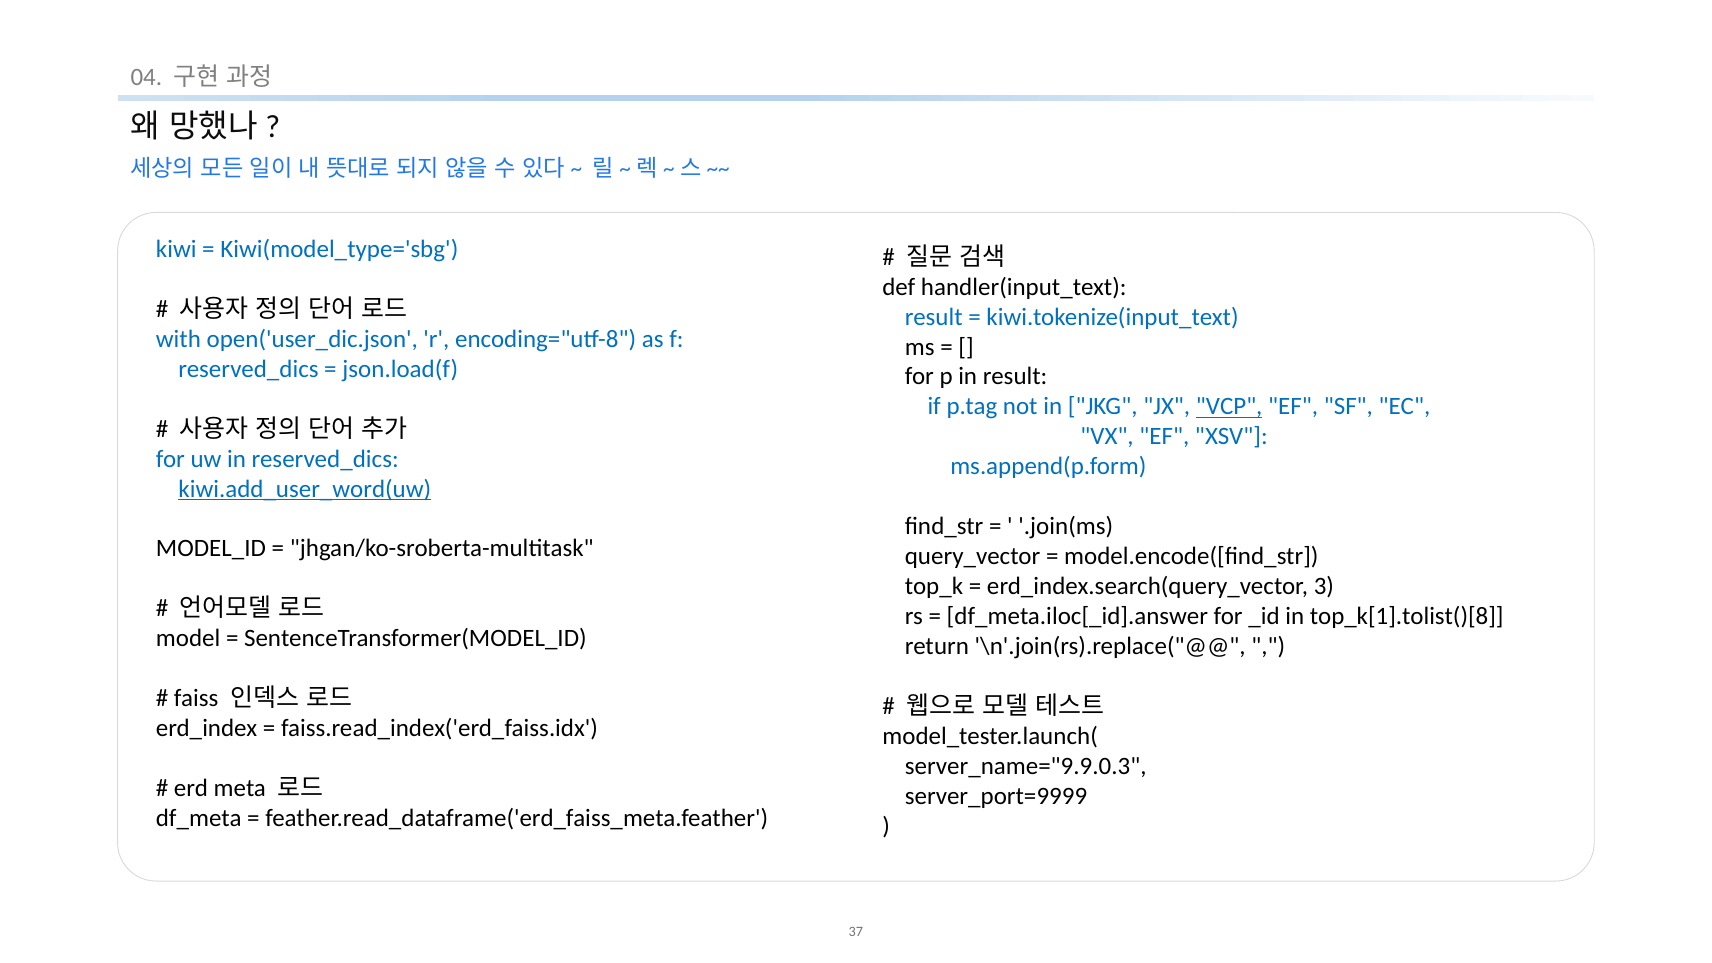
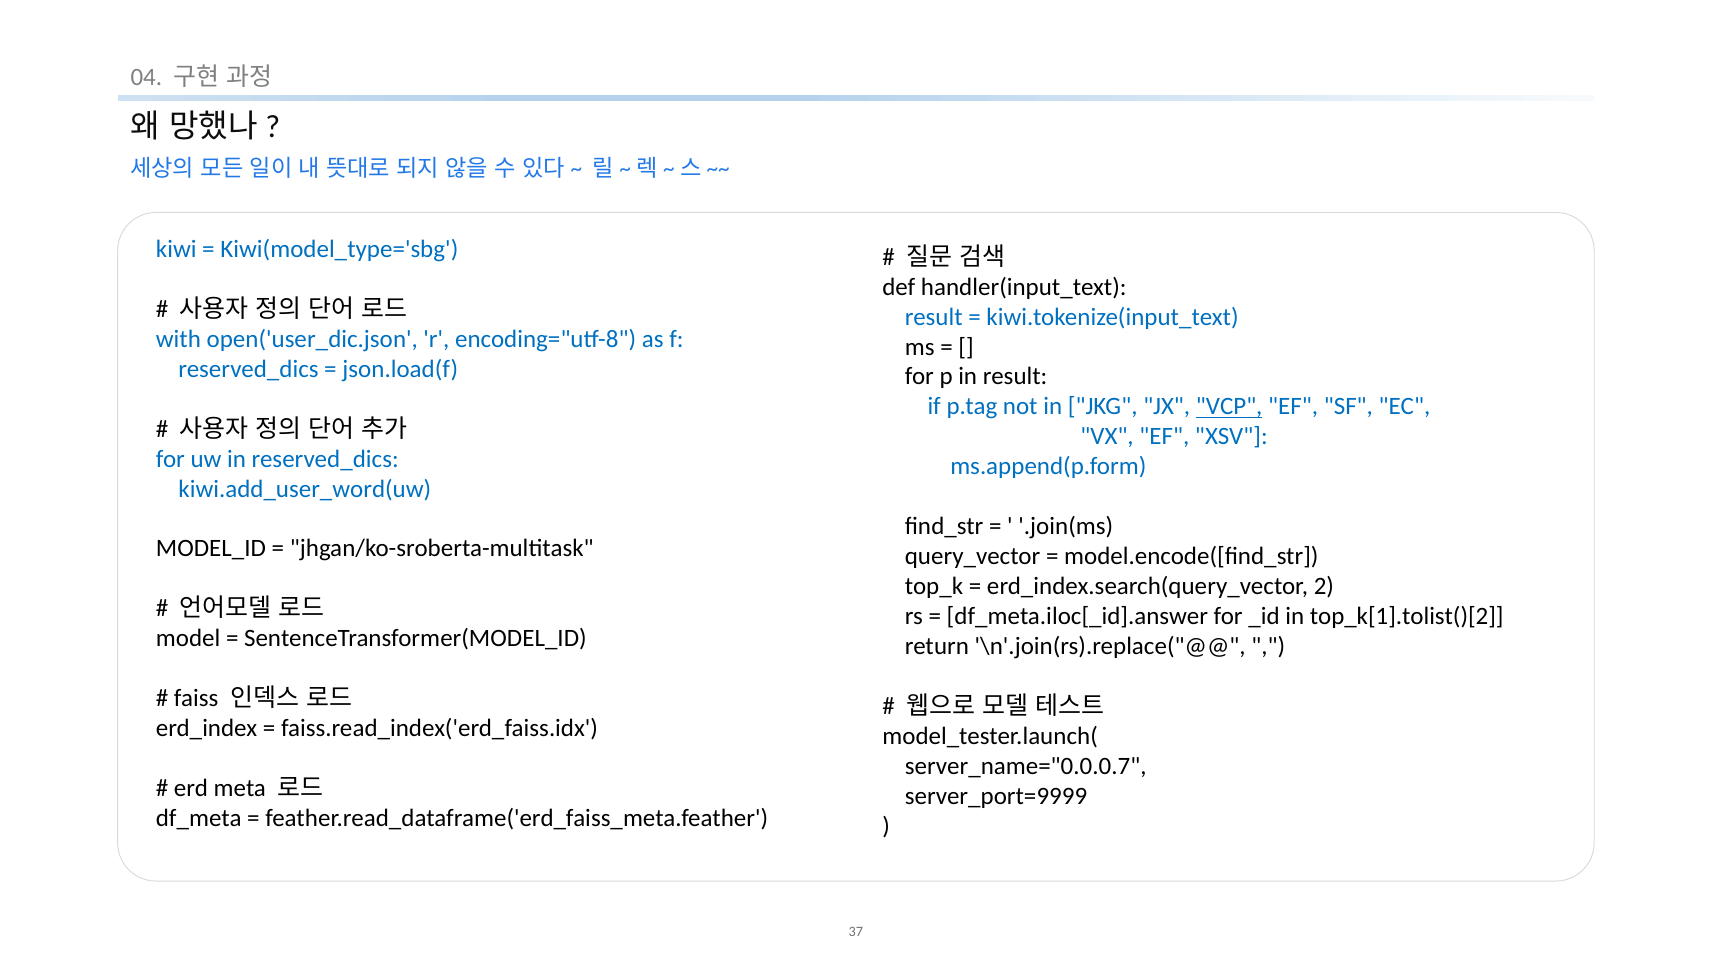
kiwi.add_user_word(uw underline: present -> none (305, 489)
3: 3 -> 2 (1324, 587)
top_k[1].tolist()[8: top_k[1].tolist()[8 -> top_k[1].tolist()[2 (1407, 617)
server_name="9.9.0.3: server_name="9.9.0.3 -> server_name="0.0.0.7 (1026, 766)
